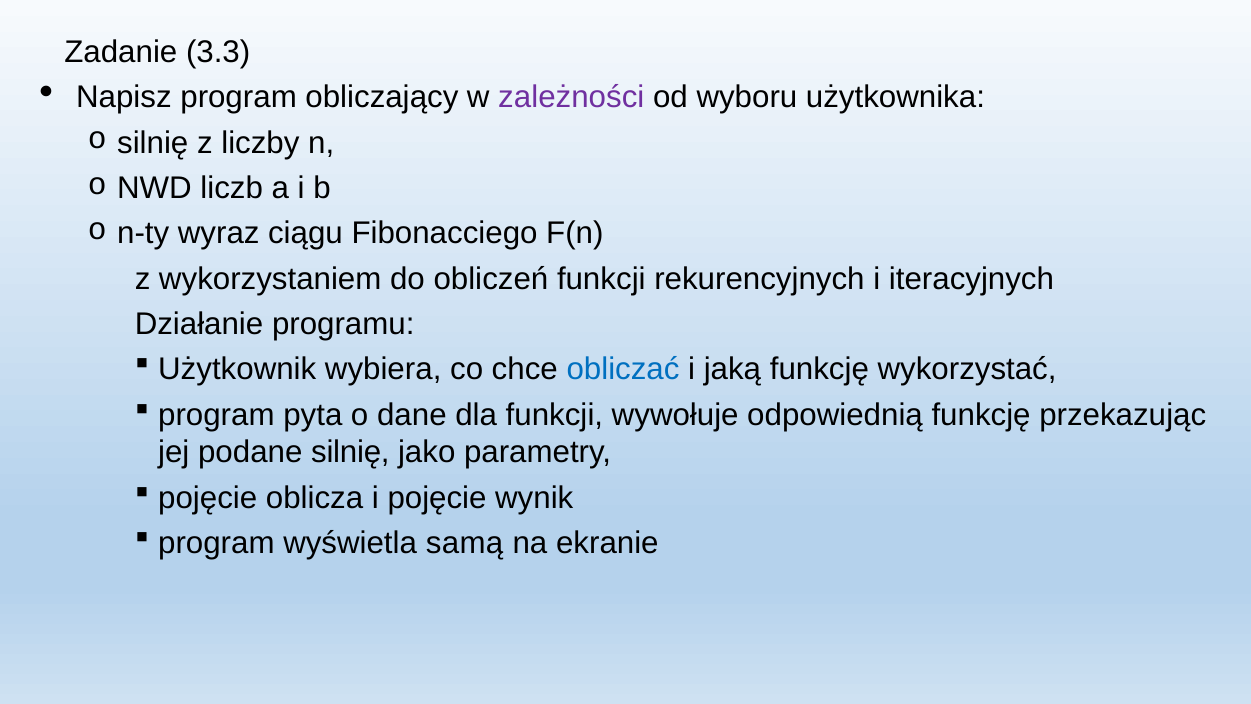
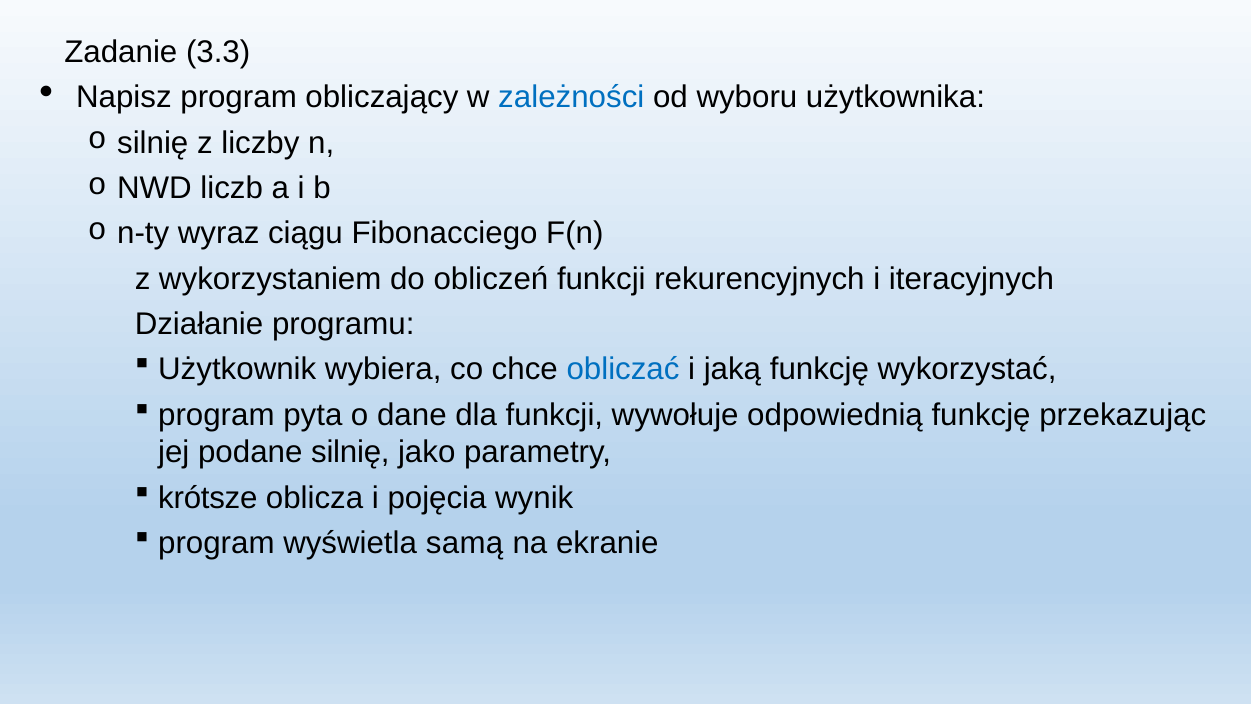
zależności colour: purple -> blue (571, 97)
pojęcie: pojęcie -> krótsze (208, 498)
i pojęcie: pojęcie -> pojęcia (437, 498)
